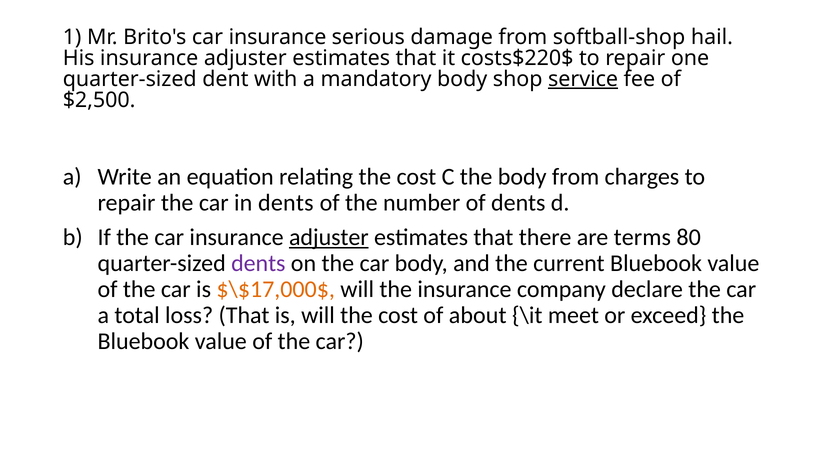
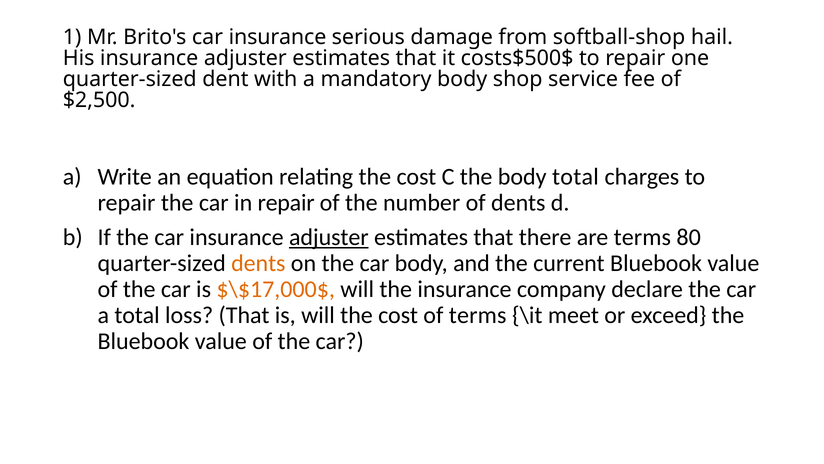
costs$220$: costs$220$ -> costs$500$ (517, 58)
service underline: present -> none (583, 79)
body from: from -> total (575, 177)
in dents: dents -> repair (286, 203)
dents colour: purple -> orange (258, 263)
of about: about -> terms (478, 315)
